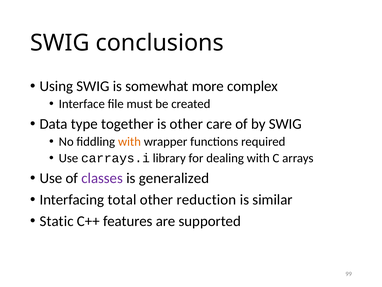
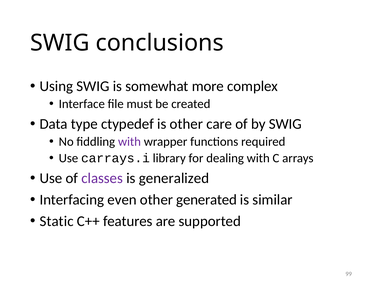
together: together -> ctypedef (127, 124)
with colour: orange -> purple (129, 141)
total: total -> even (122, 199)
reduction: reduction -> generated (207, 199)
